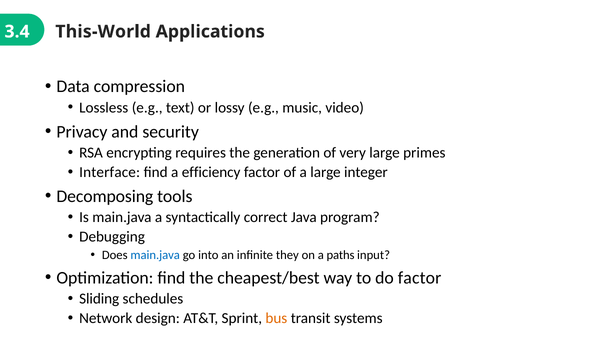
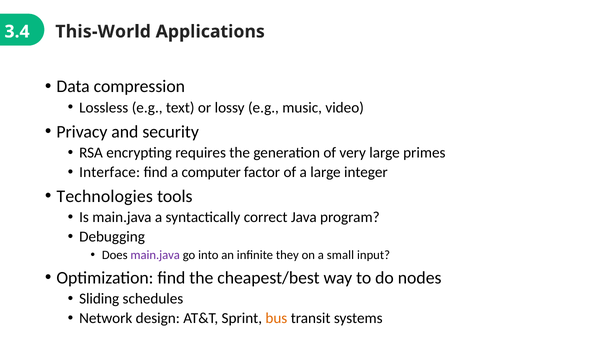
efficiency: efficiency -> computer (211, 172)
Decomposing: Decomposing -> Technologies (105, 196)
main.java colour: blue -> purple (155, 255)
paths: paths -> small (340, 255)
do factor: factor -> nodes (420, 277)
